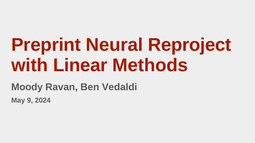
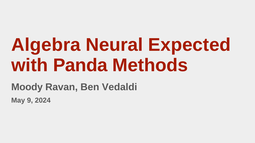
Preprint: Preprint -> Algebra (46, 45)
Reproject: Reproject -> Expected (189, 45)
Linear: Linear -> Panda (80, 65)
